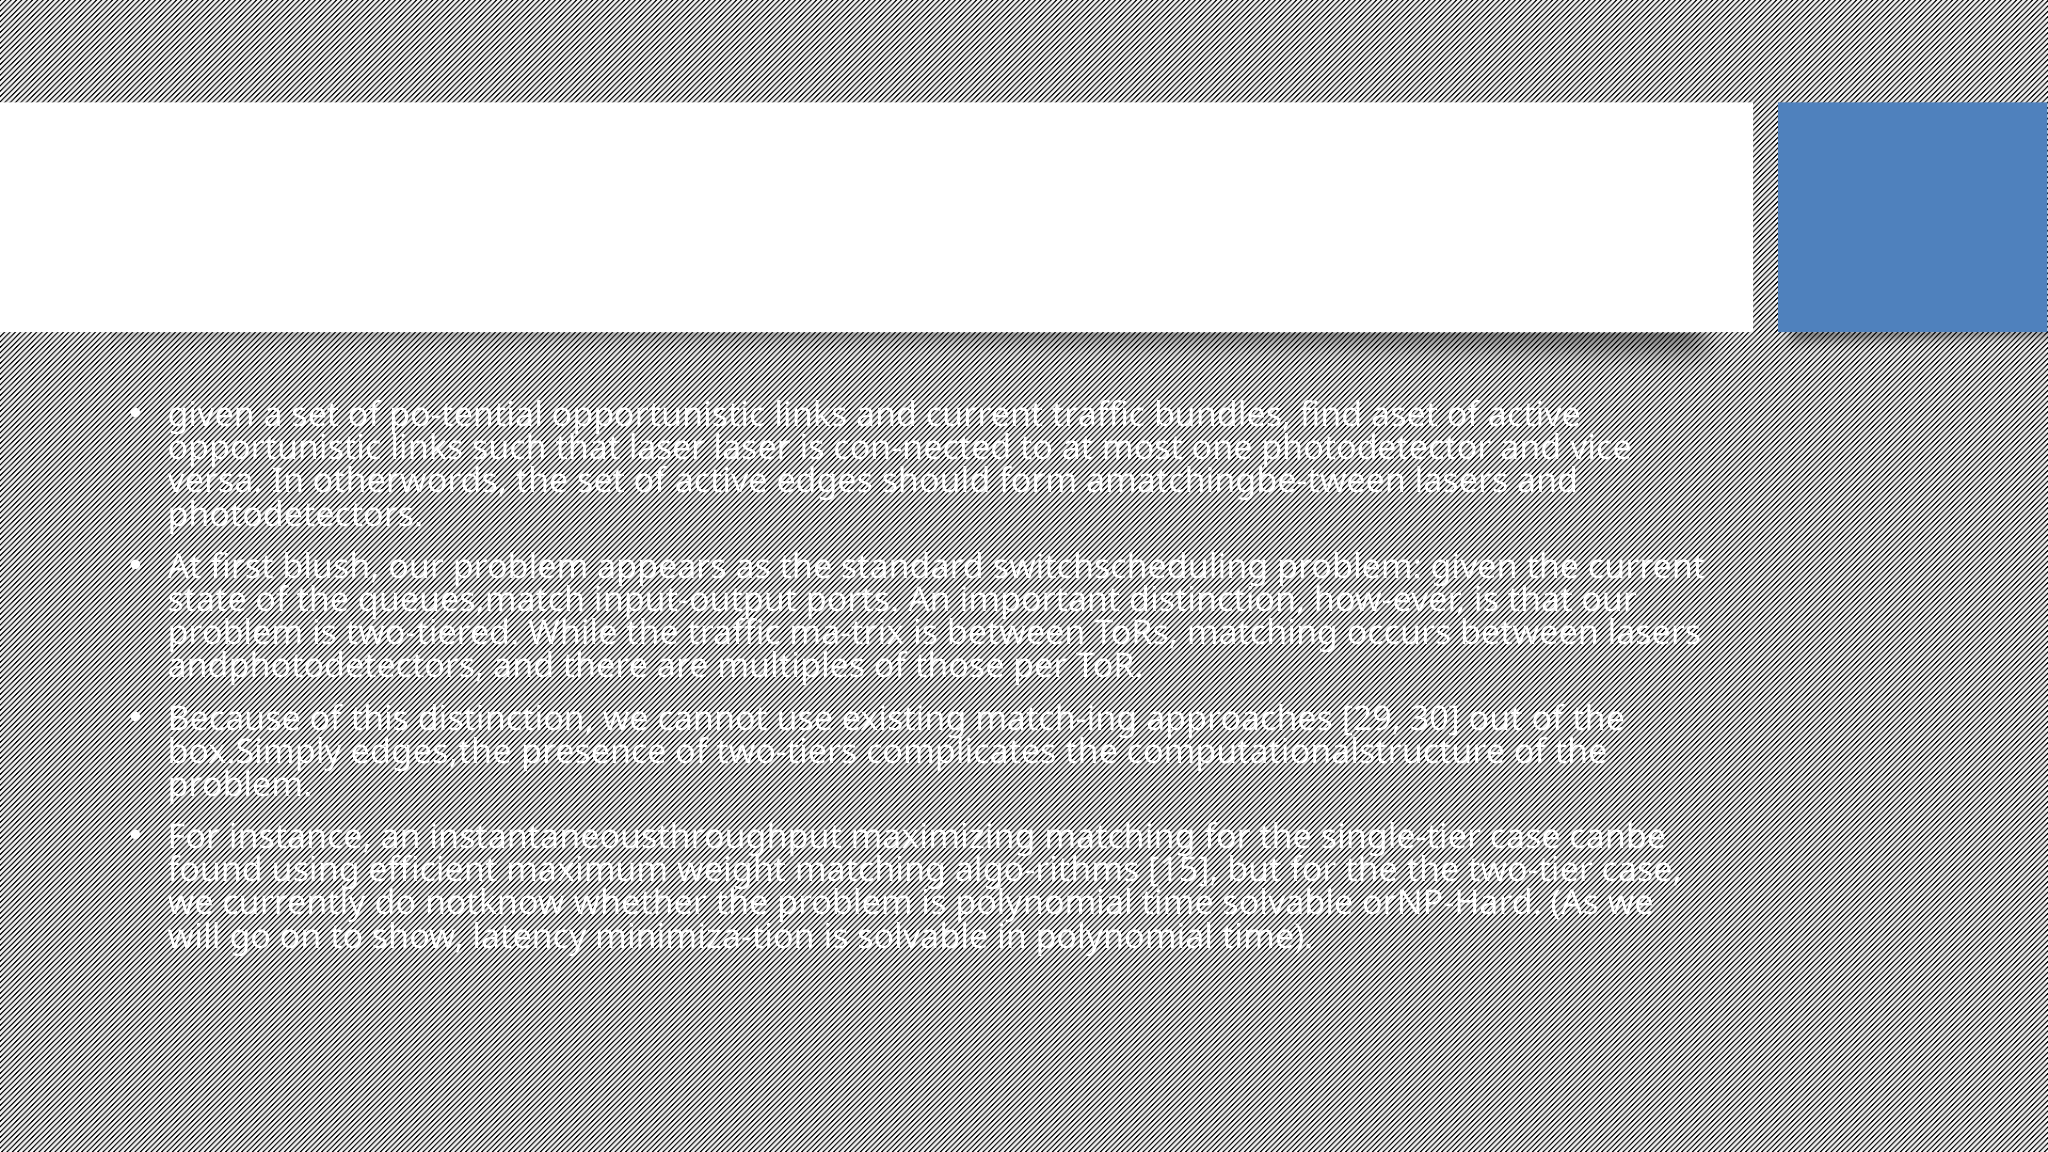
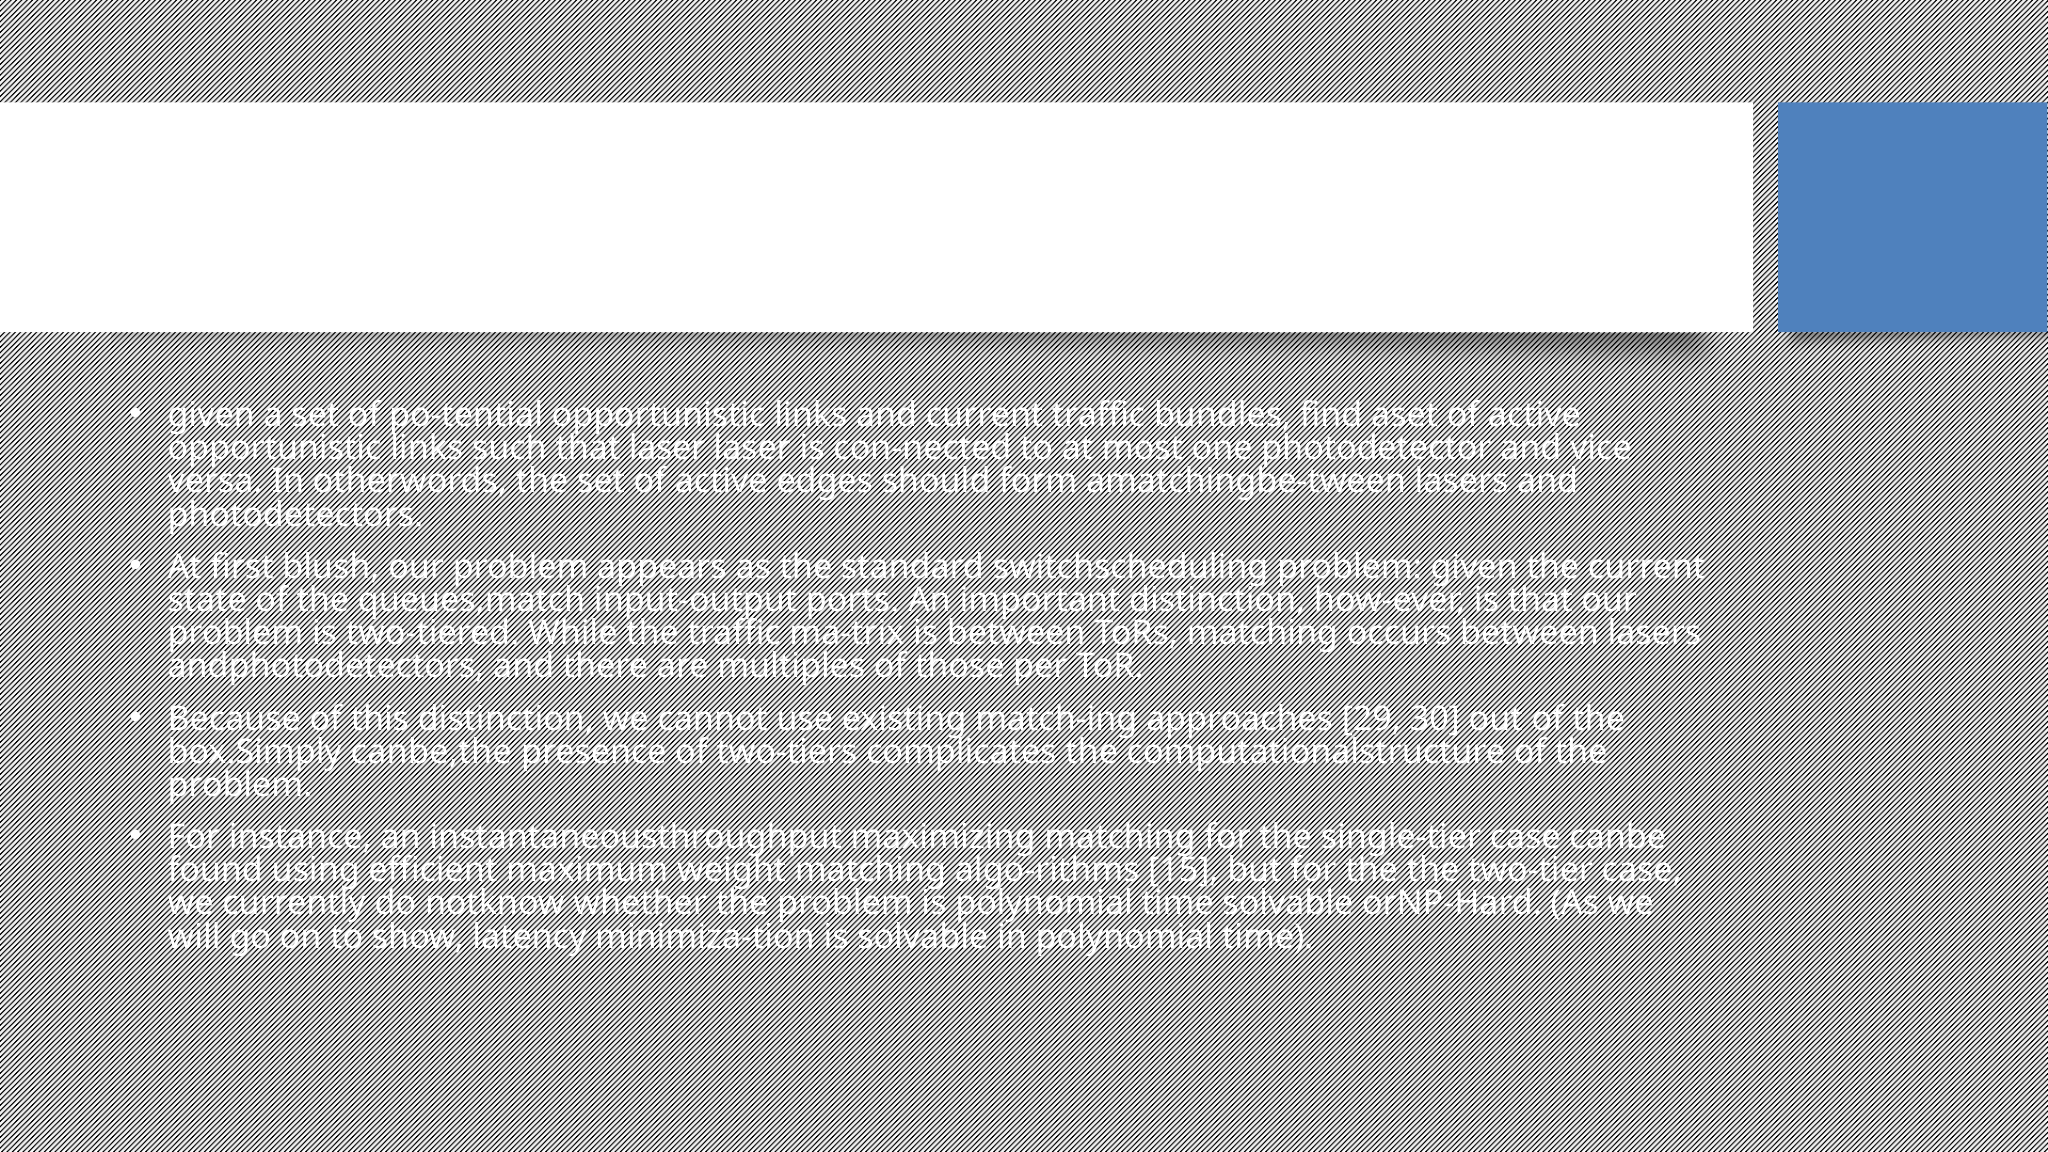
edges,the: edges,the -> canbe,the (431, 752)
